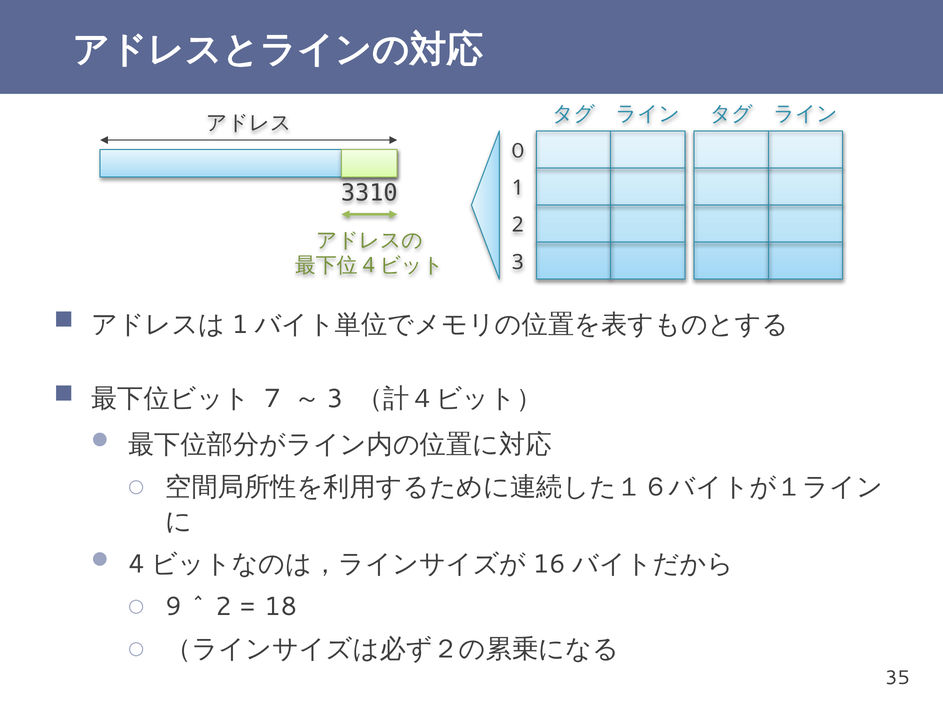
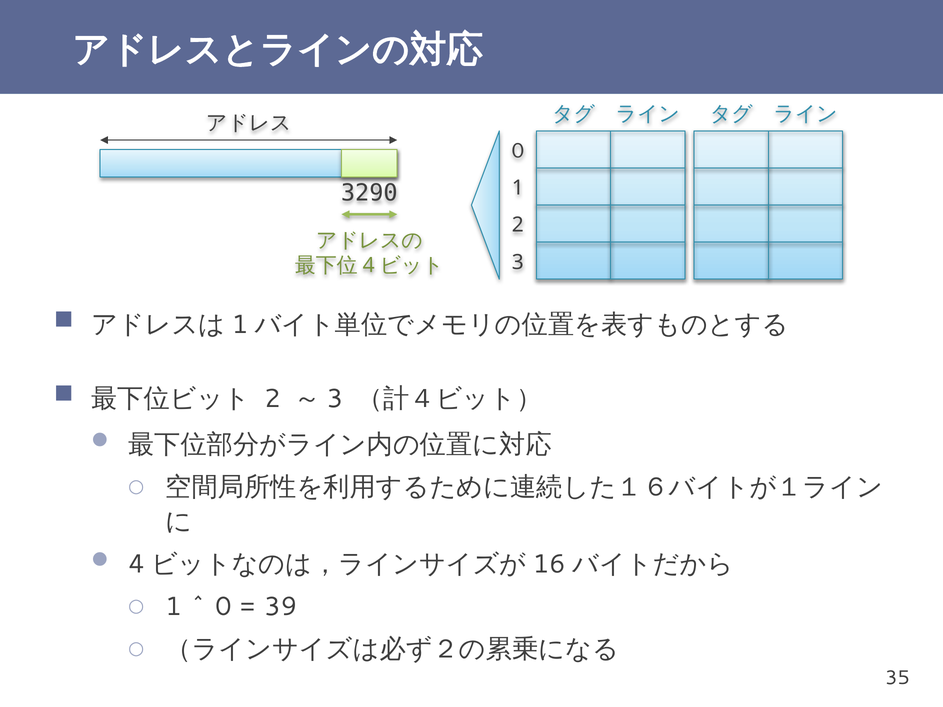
3310: 3310 -> 3290 (369, 193)
7: 7 -> 2 (273, 399)
9: 9 -> 1 (174, 607)
2: 2 -> 0 (223, 607)
18: 18 -> 39 (281, 607)
